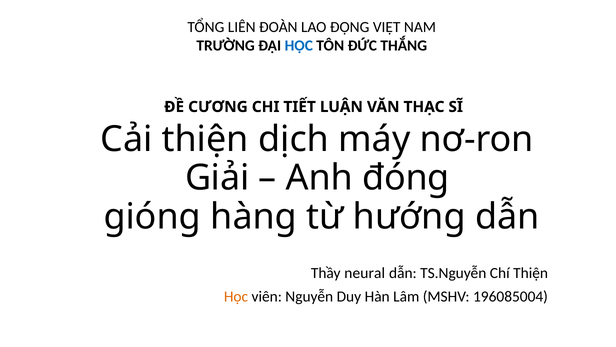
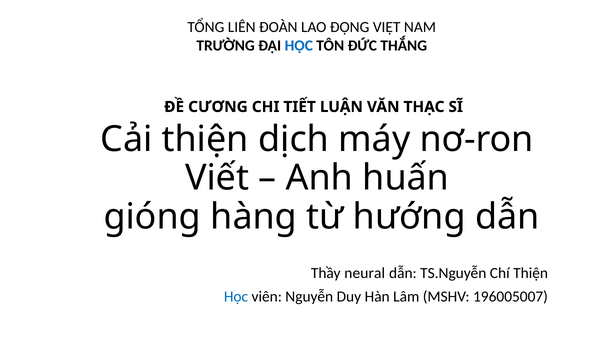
Giải: Giải -> Viết (217, 178)
đóng: đóng -> huấn (406, 178)
Học colour: orange -> blue (236, 296)
196085004: 196085004 -> 196005007 (510, 296)
